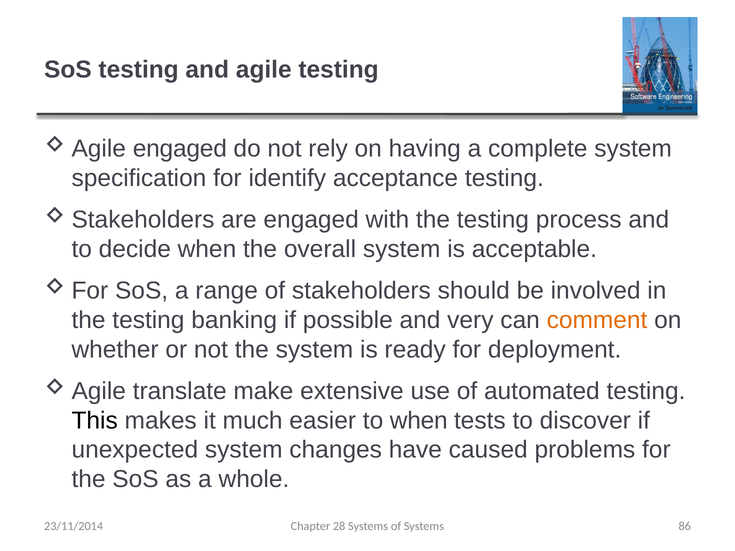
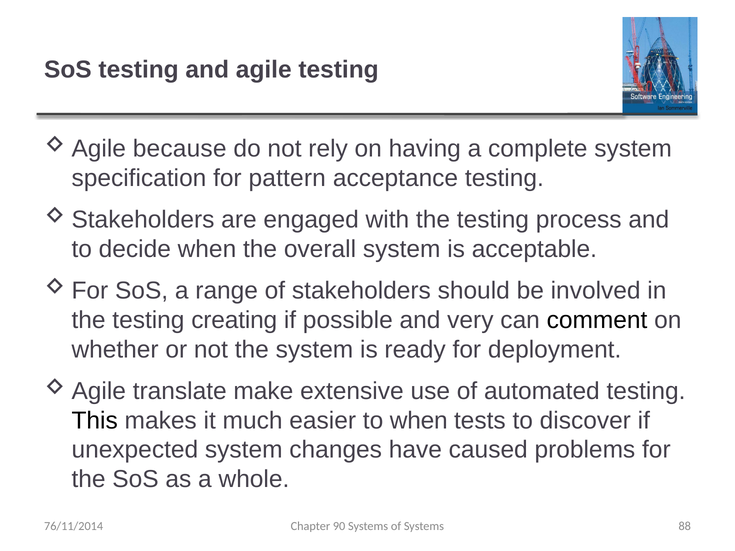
engaged: engaged -> because (180, 149)
identify: identify -> pattern (287, 178)
banking: banking -> creating (234, 320)
comment colour: orange -> black (597, 320)
28: 28 -> 90 (339, 526)
86: 86 -> 88 (685, 526)
23/11/2014: 23/11/2014 -> 76/11/2014 (74, 526)
